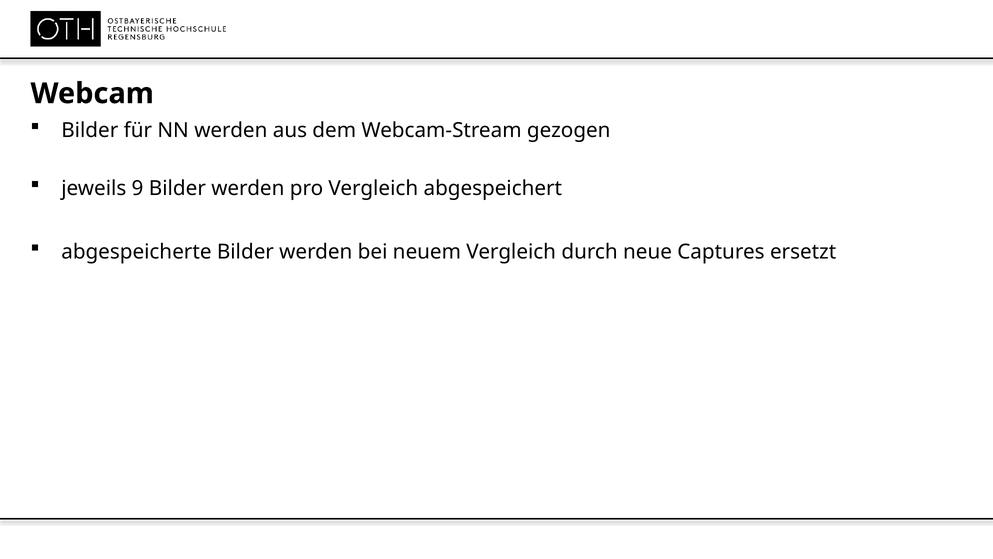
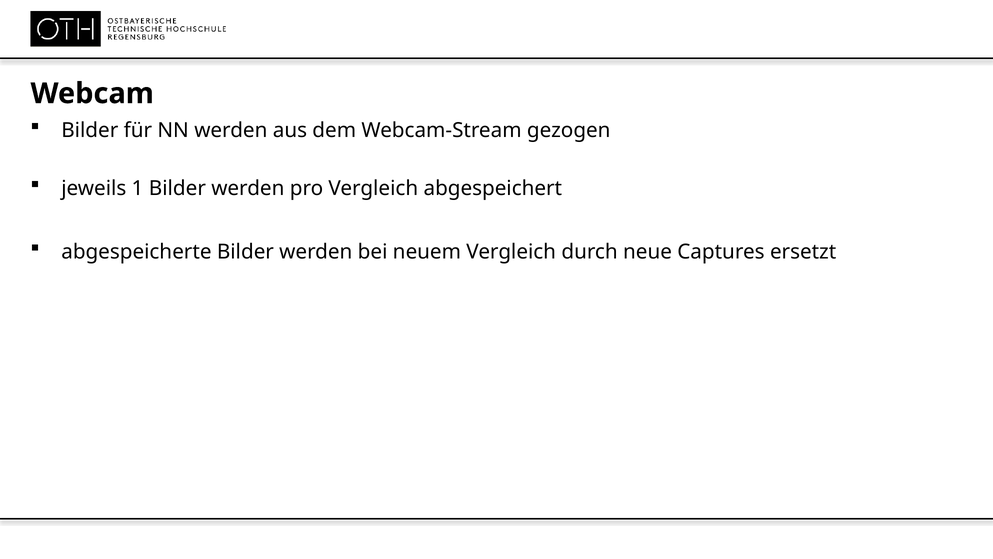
9: 9 -> 1 (138, 188)
